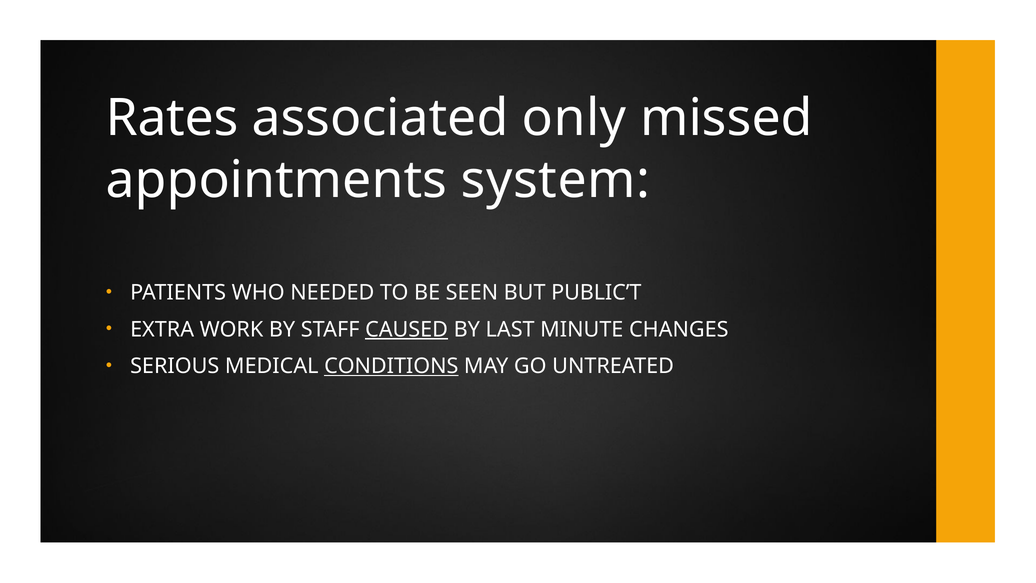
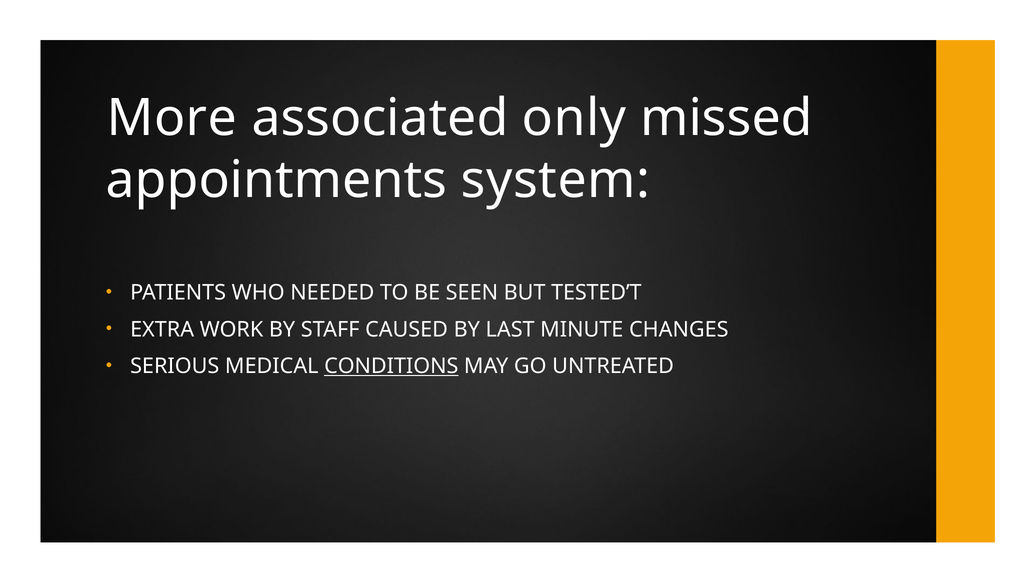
Rates: Rates -> More (172, 118)
PUBLIC’T: PUBLIC’T -> TESTED’T (596, 293)
CAUSED underline: present -> none (407, 329)
